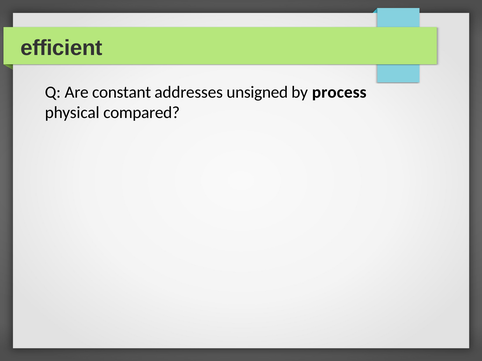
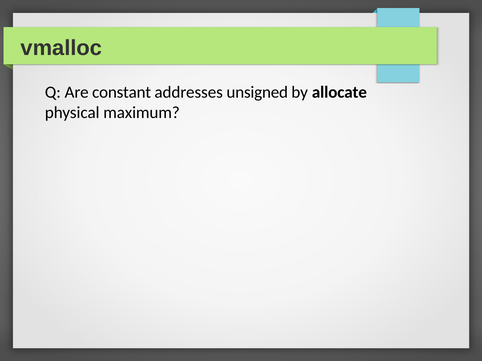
efficient: efficient -> vmalloc (61, 48)
process: process -> allocate (339, 92)
compared: compared -> maximum (142, 113)
